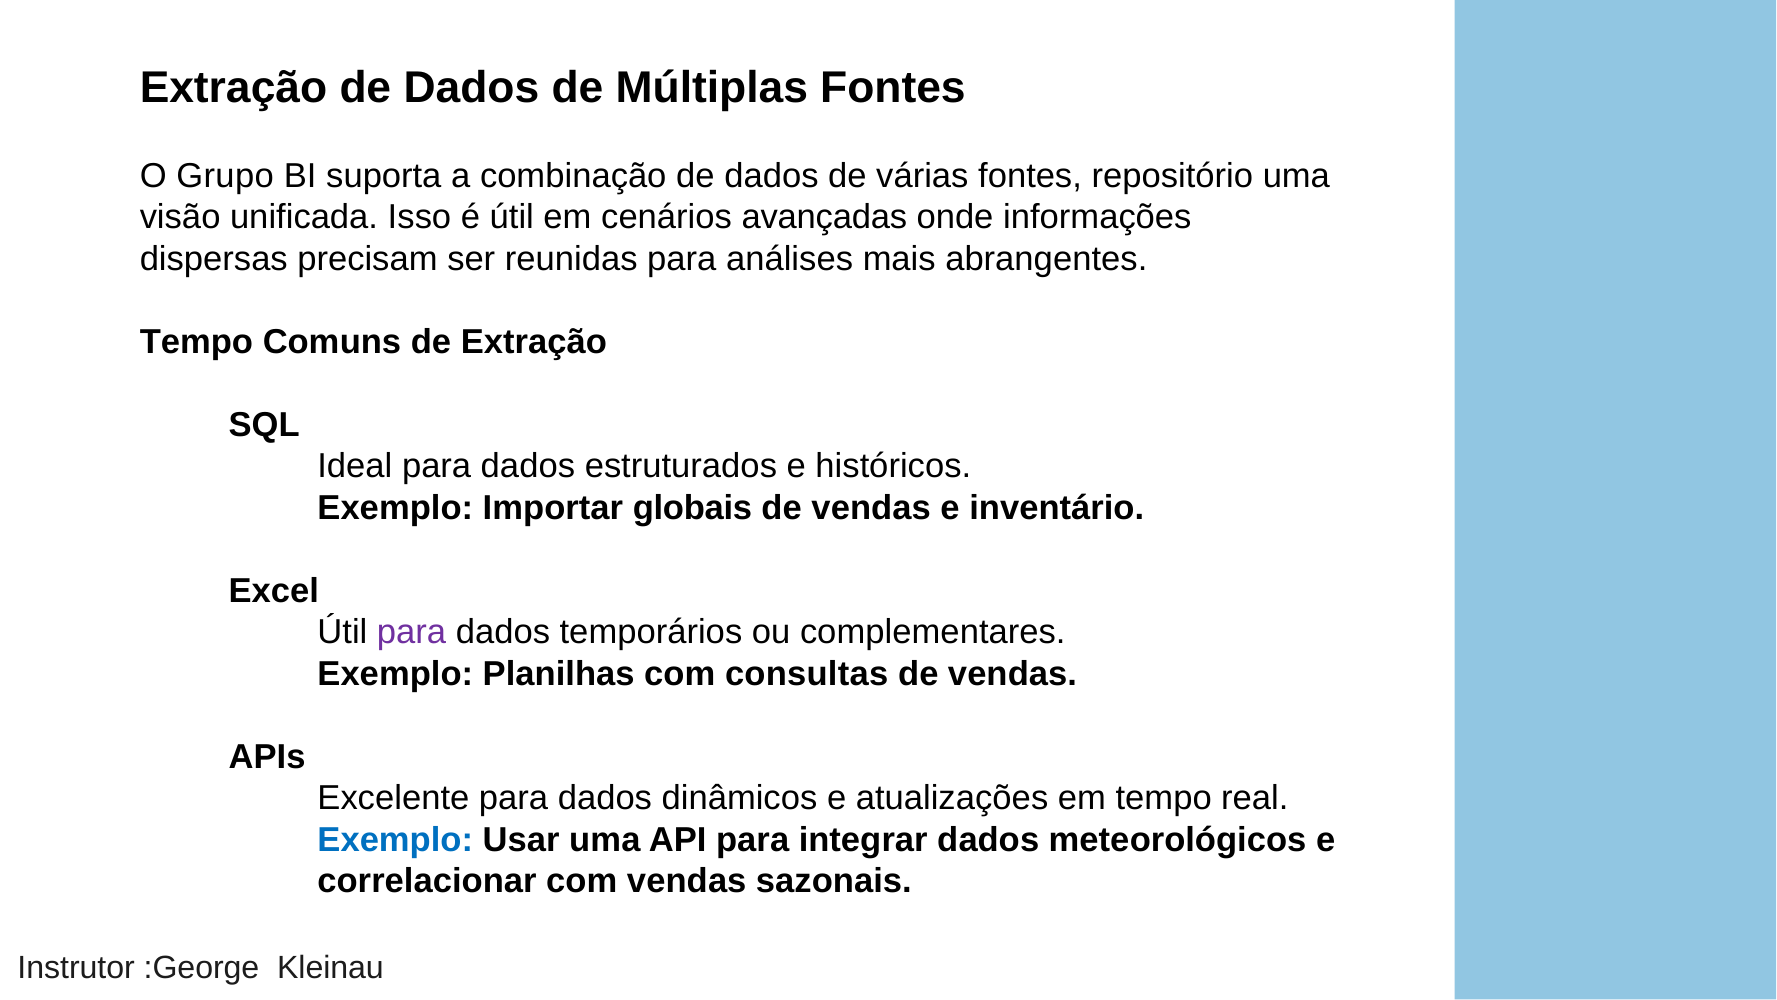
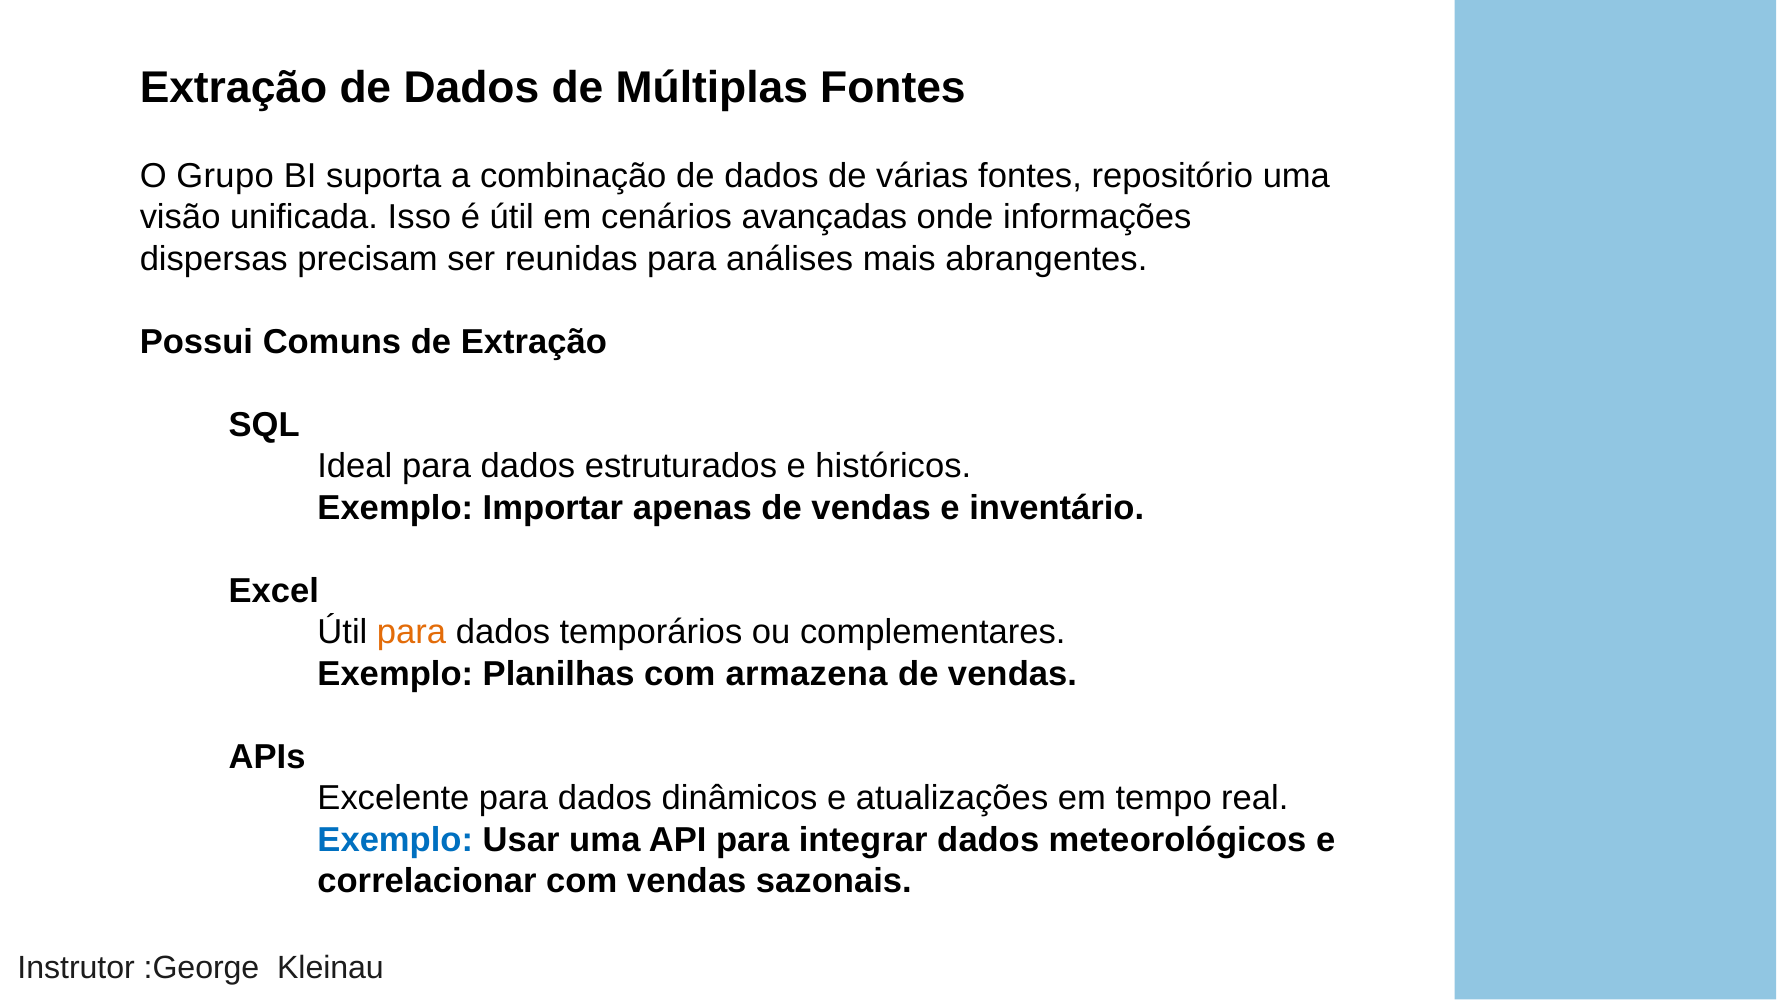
Tempo: Tempo -> Possui (196, 342)
globais: globais -> apenas (692, 508)
para colour: purple -> orange (412, 632)
consultas: consultas -> armazena (807, 674)
